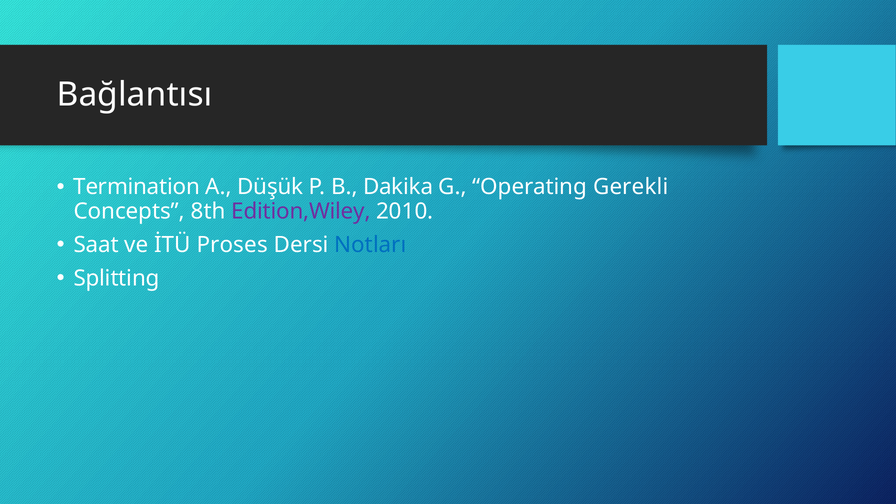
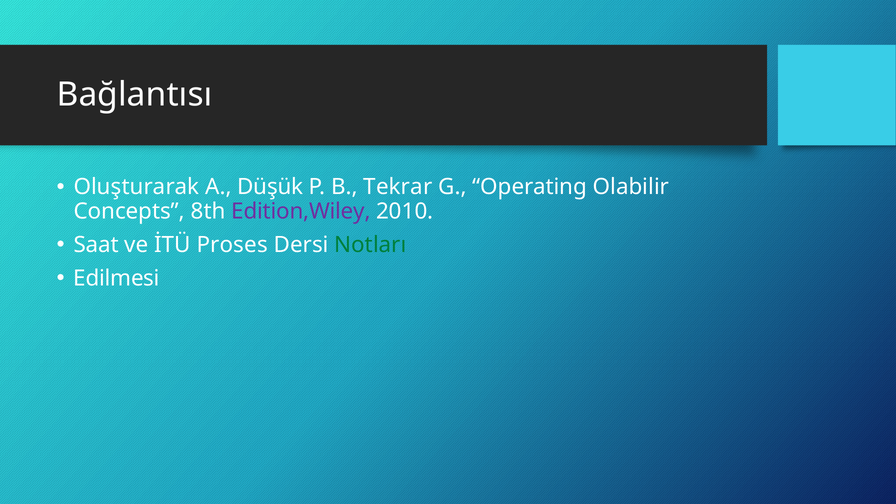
Termination: Termination -> Oluşturarak (136, 187)
Dakika: Dakika -> Tekrar (398, 187)
Gerekli: Gerekli -> Olabilir (631, 187)
Notları colour: blue -> green (370, 245)
Splitting: Splitting -> Edilmesi (117, 278)
